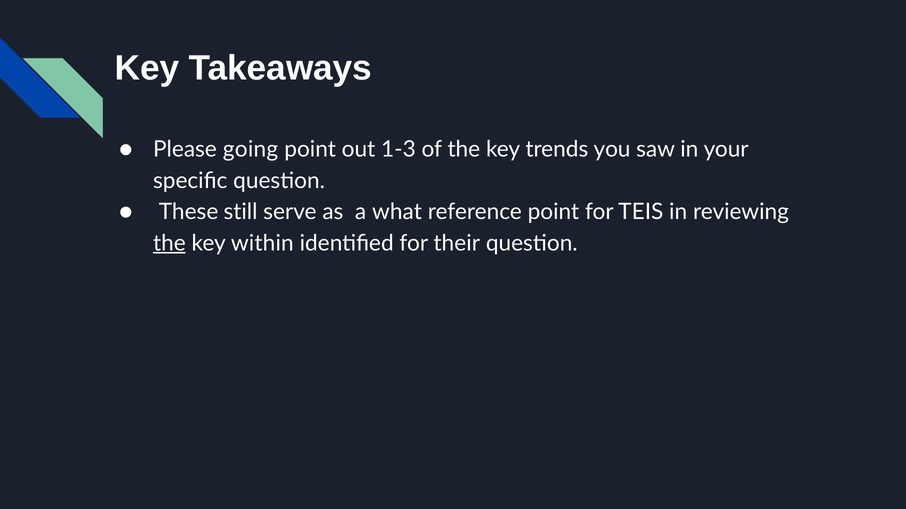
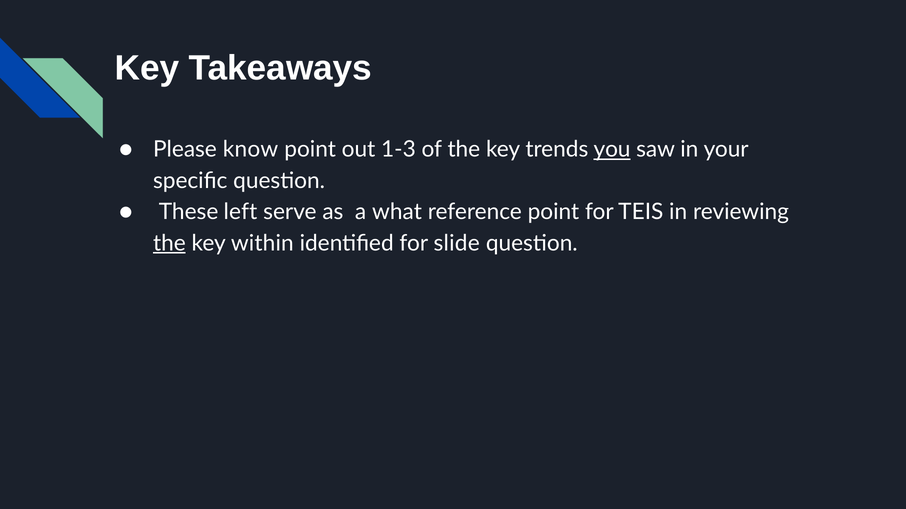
going: going -> know (251, 150)
you underline: none -> present (612, 150)
still: still -> left (240, 212)
their: their -> slide (457, 243)
